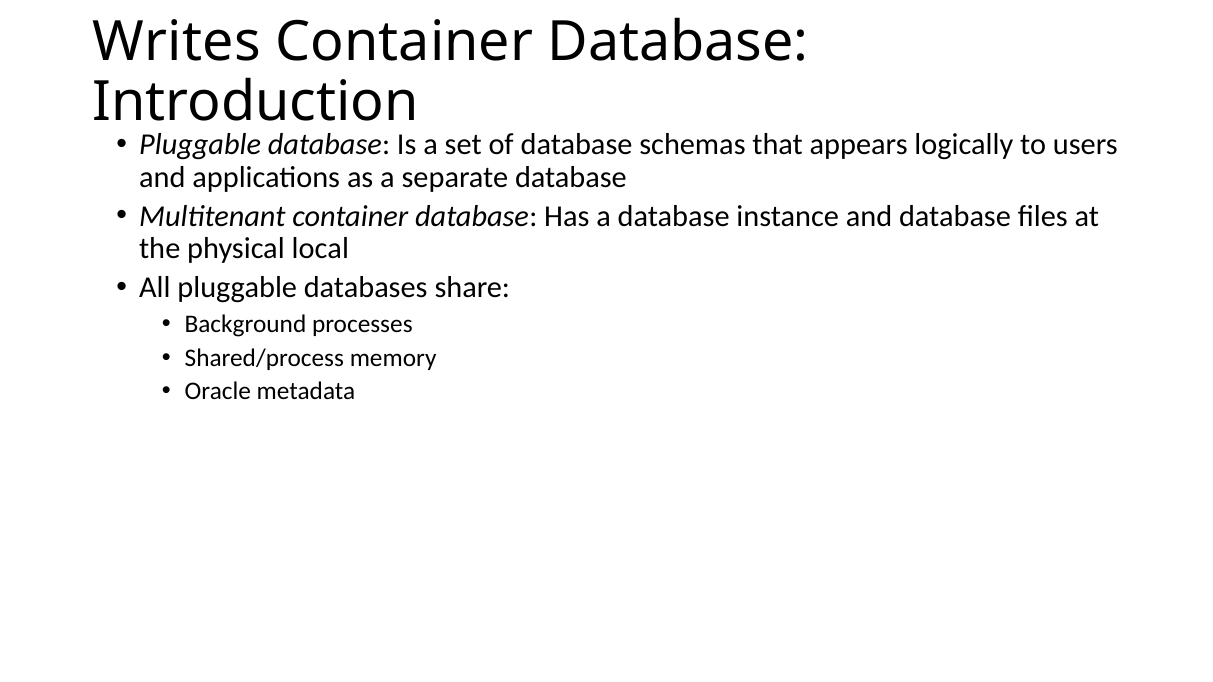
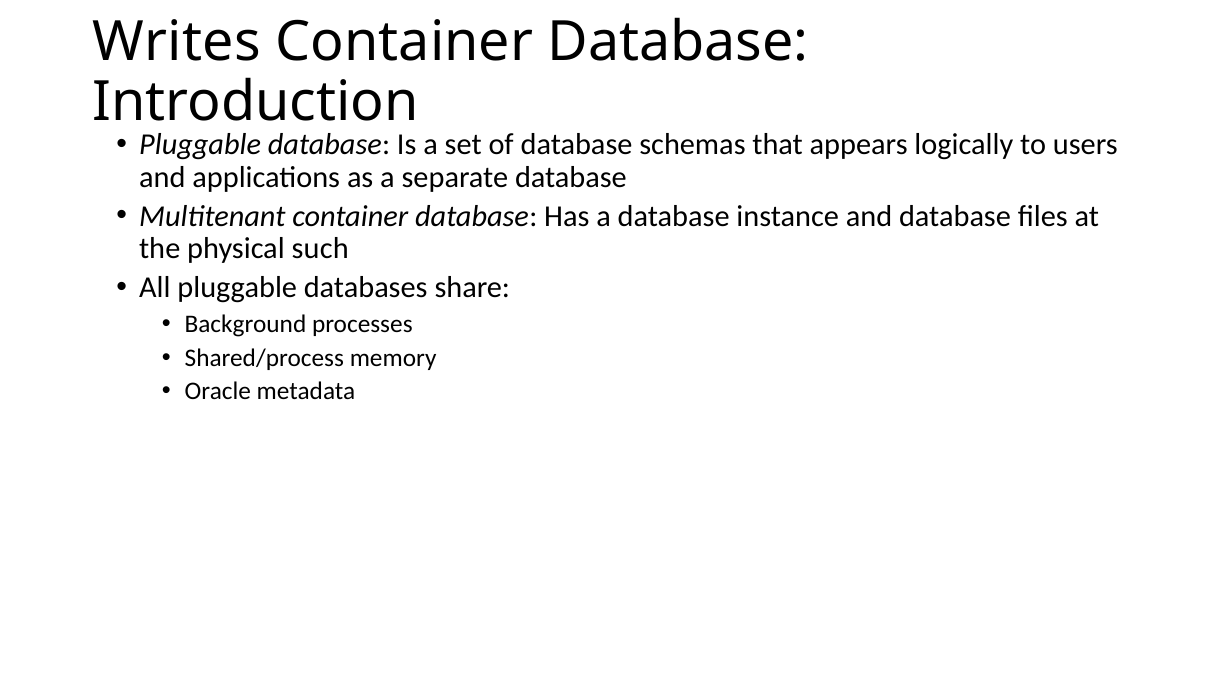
local: local -> such (320, 249)
